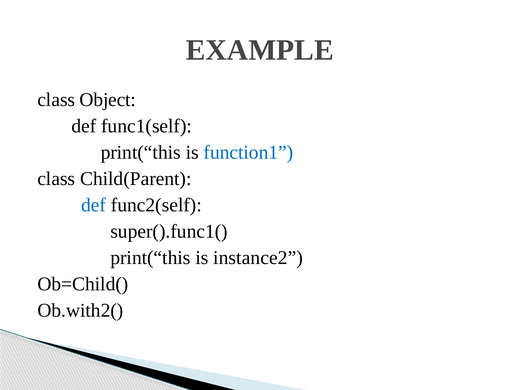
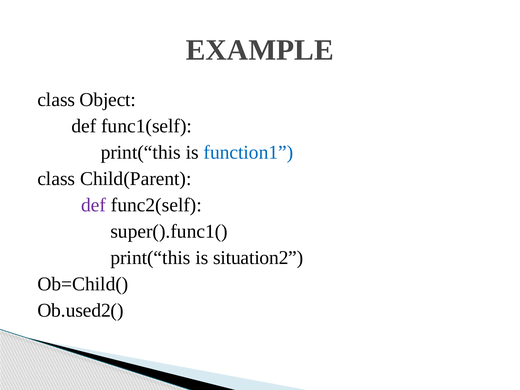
def colour: blue -> purple (94, 205)
instance2: instance2 -> situation2 (258, 258)
Ob.with2(: Ob.with2( -> Ob.used2( (80, 310)
